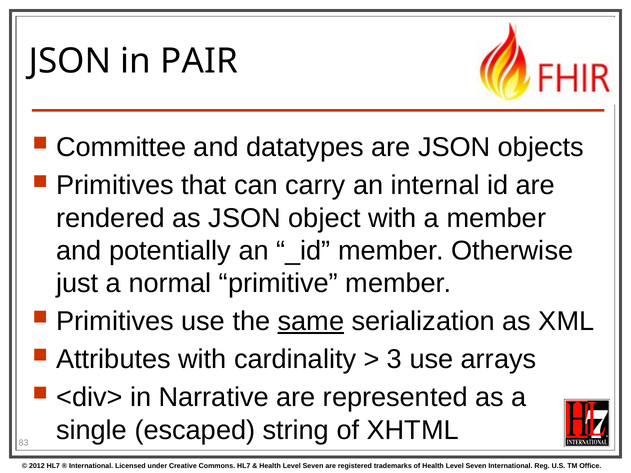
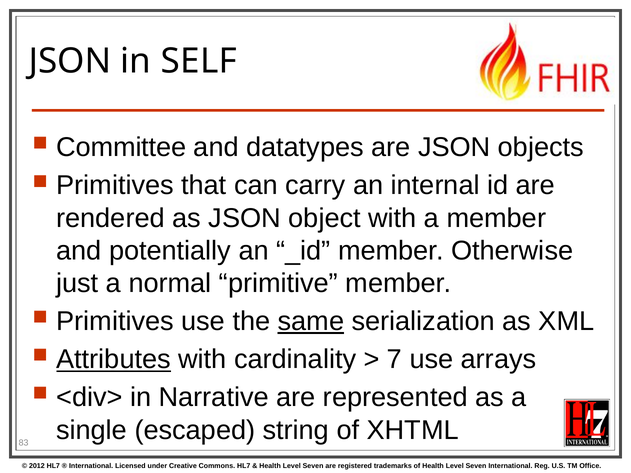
PAIR: PAIR -> SELF (199, 61)
Attributes underline: none -> present (114, 360)
3: 3 -> 7 (395, 360)
